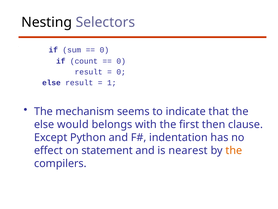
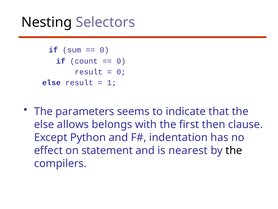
mechanism: mechanism -> parameters (85, 111)
would: would -> allows (73, 124)
the colour: orange -> black (234, 150)
